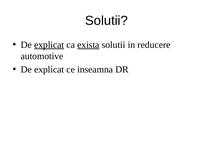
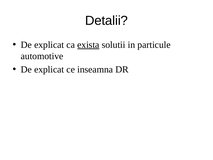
Solutii: Solutii -> Detalii (107, 21)
explicat underline: present -> none (49, 45)
reducere: reducere -> particule (154, 45)
